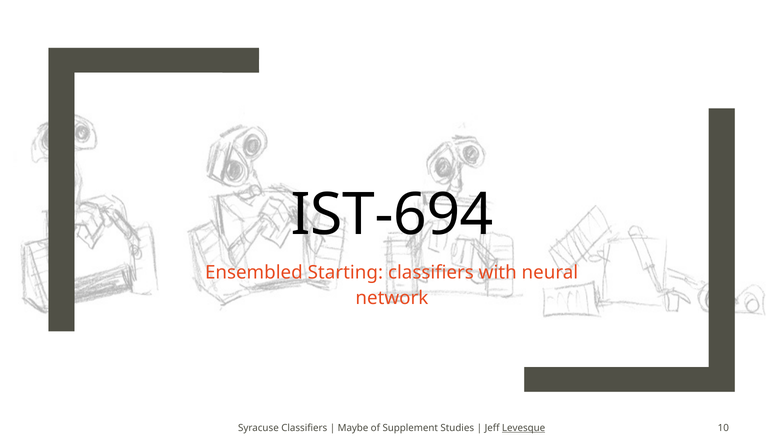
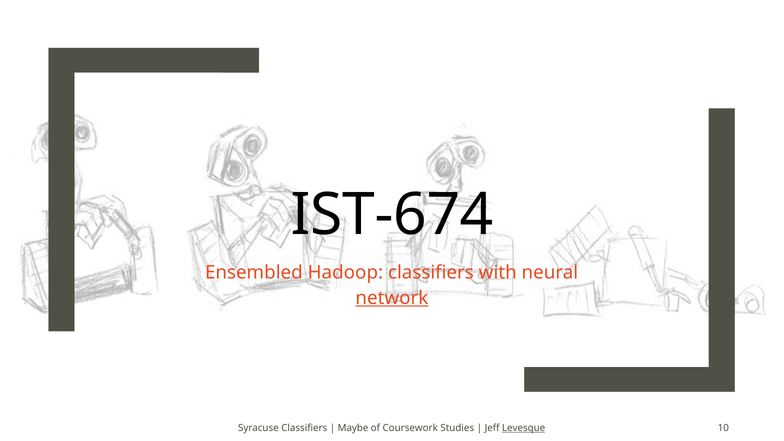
IST-694: IST-694 -> IST-674 (392, 215)
Starting: Starting -> Hadoop (345, 273)
network underline: none -> present (392, 298)
Supplement: Supplement -> Coursework (410, 428)
